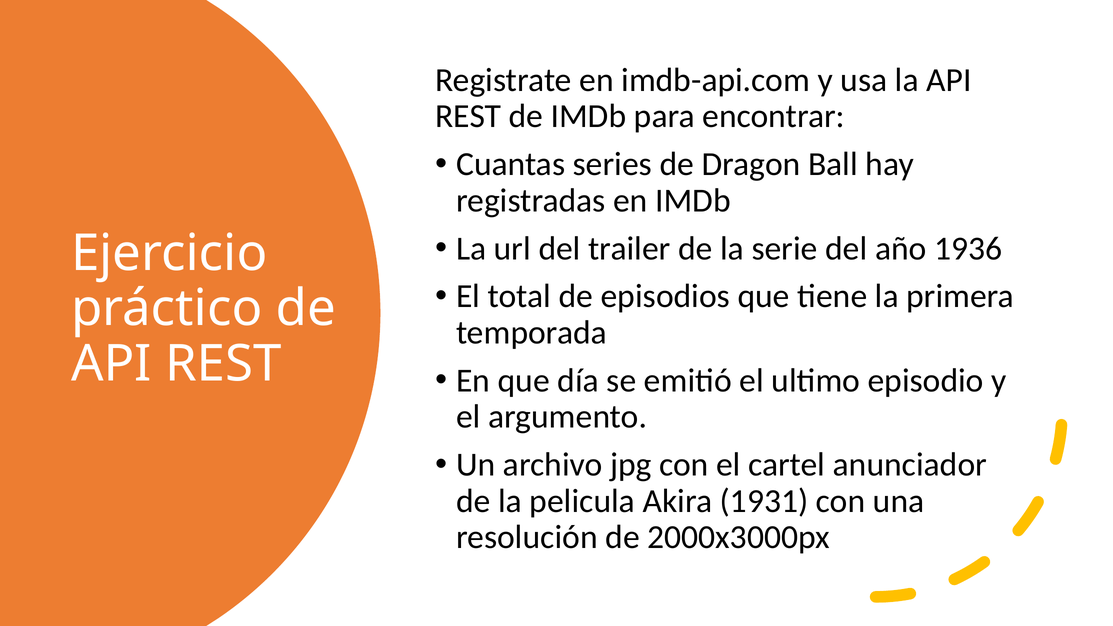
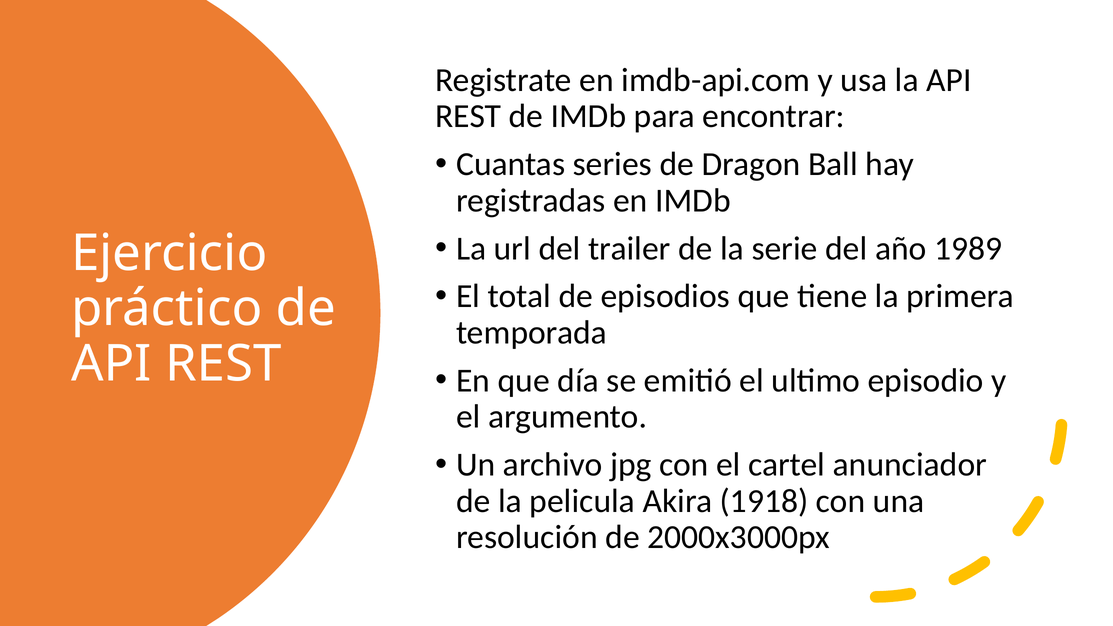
1936: 1936 -> 1989 (968, 248)
1931: 1931 -> 1918 (764, 501)
